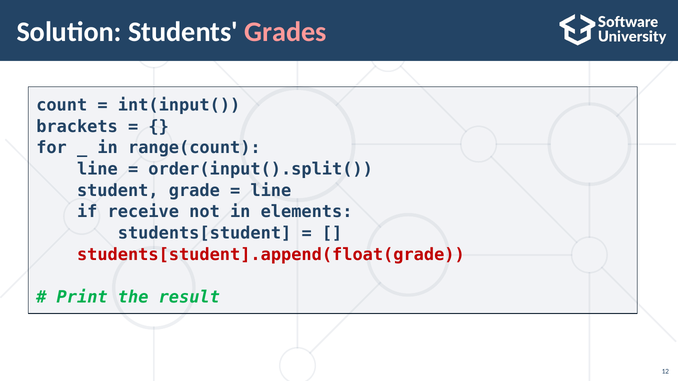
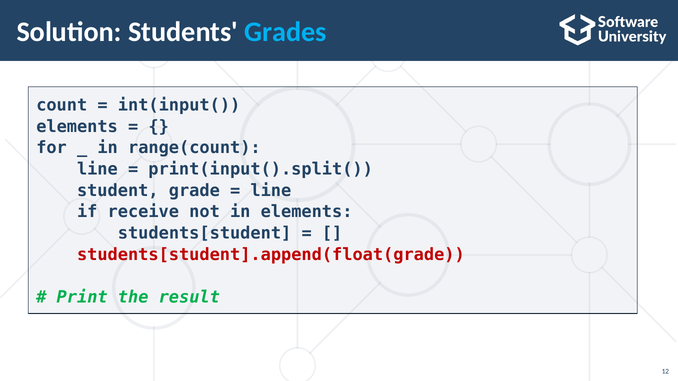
Grades colour: pink -> light blue (285, 32)
brackets: brackets -> elements (77, 127)
order(input().split(: order(input().split( -> print(input().split( (261, 169)
